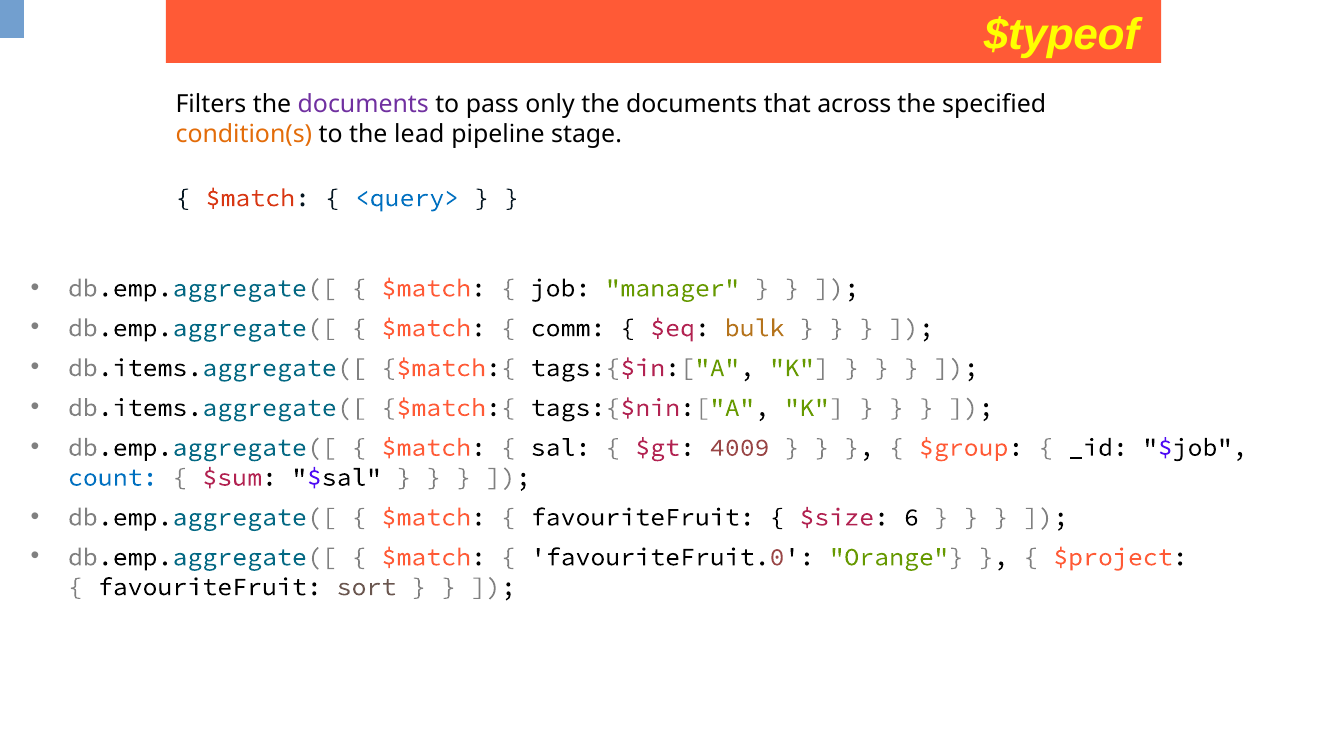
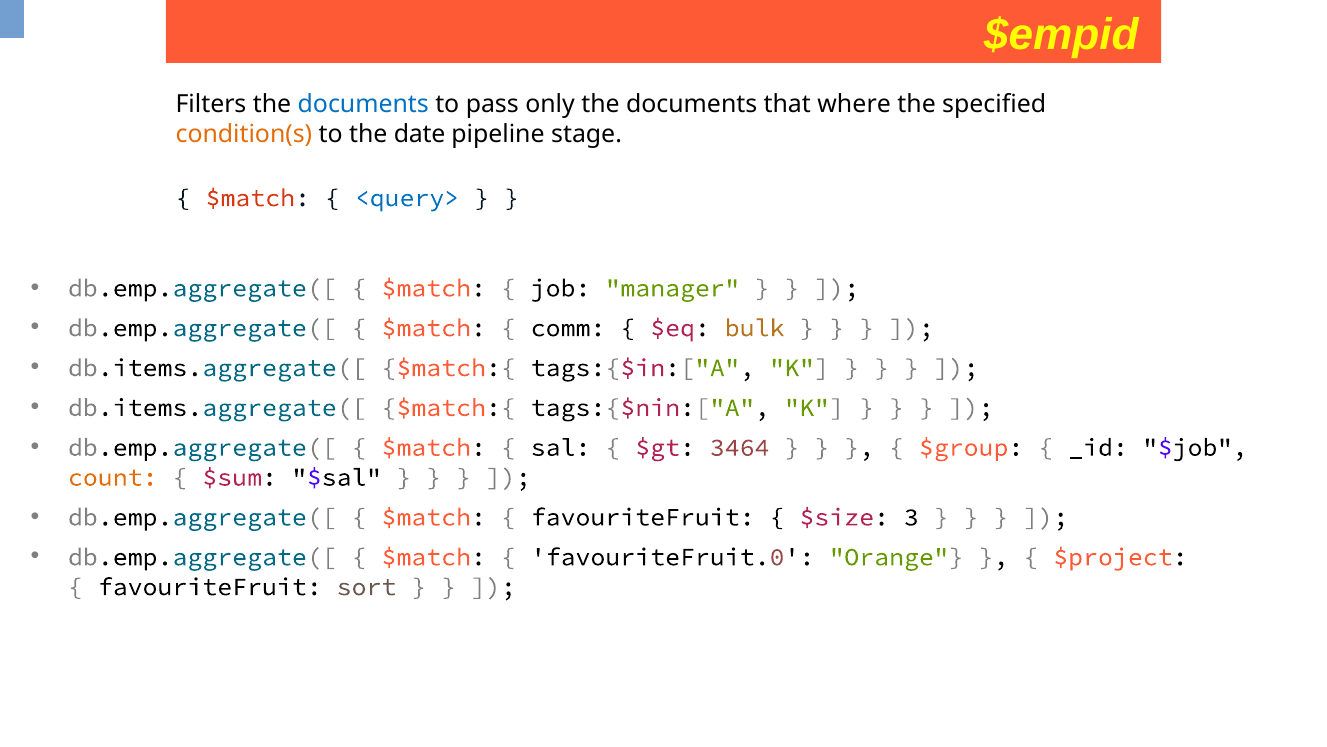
$typeof: $typeof -> $empid (1061, 35)
documents colour: purple -> blue (363, 104)
across: across -> where (854, 104)
lead: lead -> date (420, 134)
4009: 4009 -> 3464 (740, 447)
count colour: blue -> orange (113, 477)
6: 6 -> 3 (911, 517)
